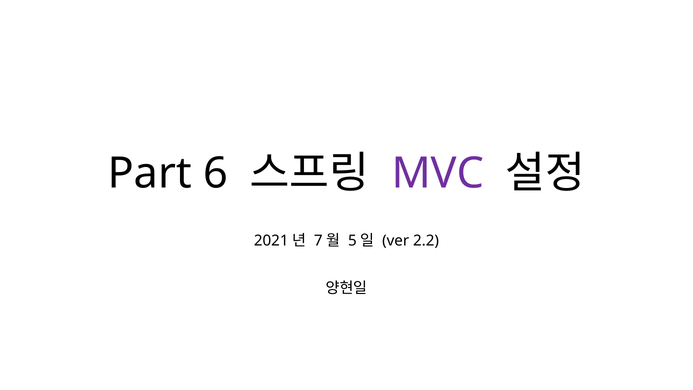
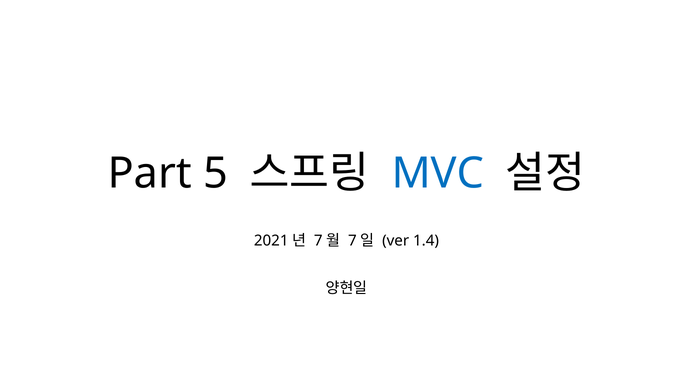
6: 6 -> 5 (215, 173)
MVC colour: purple -> blue (438, 173)
5: 5 -> 7 (352, 241)
2.2: 2.2 -> 1.4 (426, 241)
